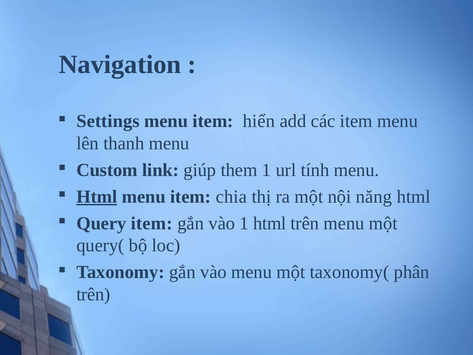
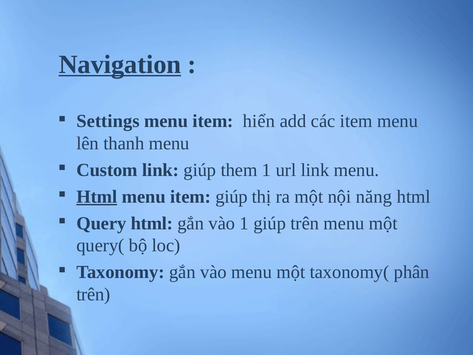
Navigation underline: none -> present (120, 64)
url tính: tính -> link (315, 170)
item chia: chia -> giúp (232, 197)
Query item: item -> html (152, 223)
1 html: html -> giúp (270, 223)
